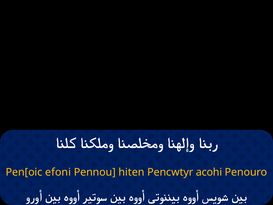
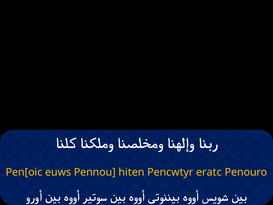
efoni: efoni -> euws (58, 172)
acohi: acohi -> eratc (209, 172)
